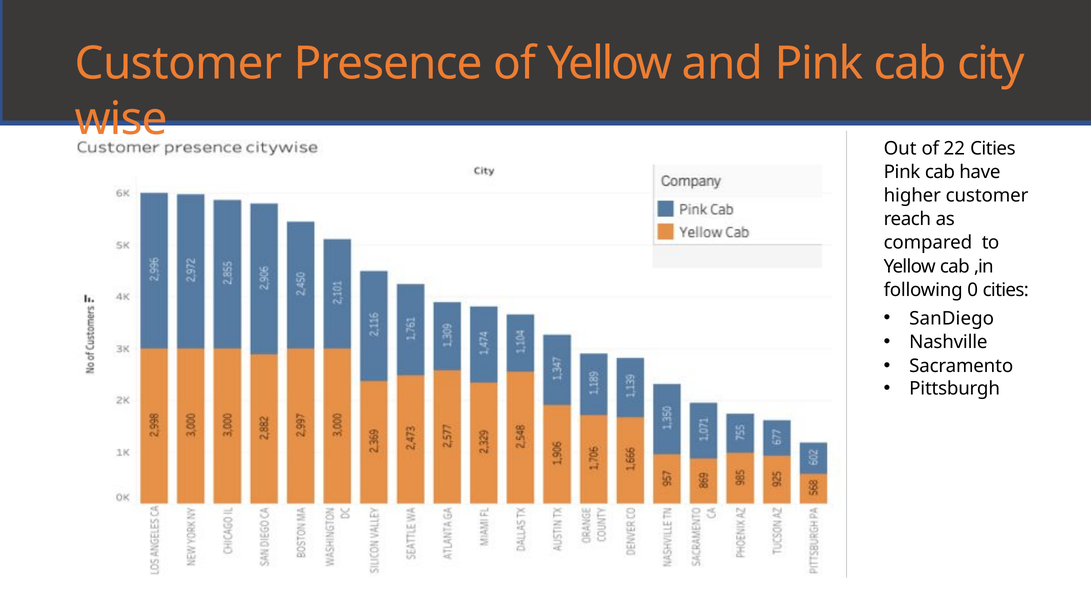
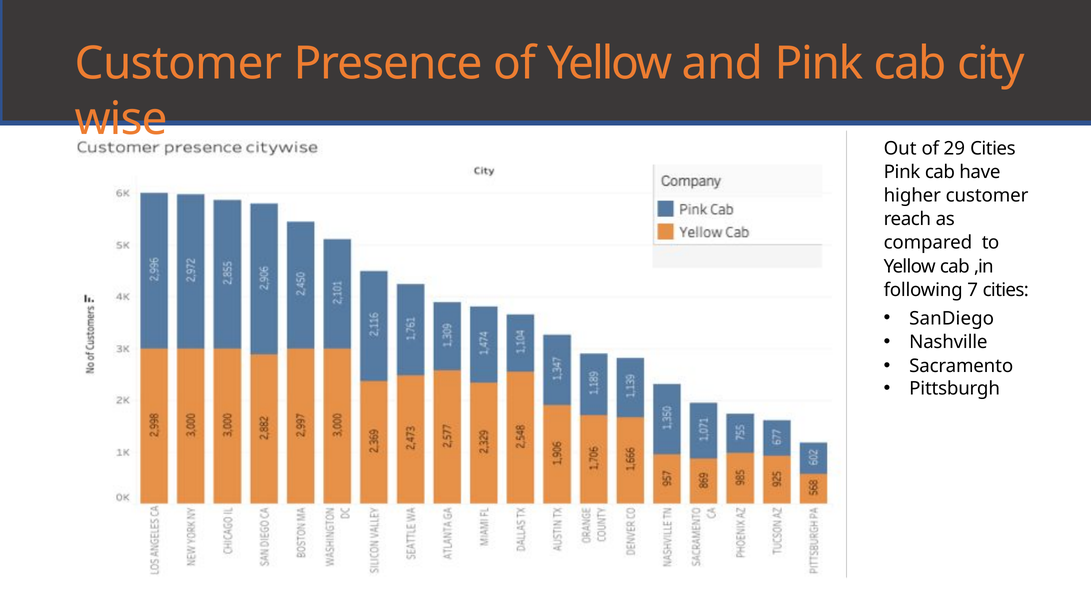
22: 22 -> 29 (954, 148)
0: 0 -> 7 (973, 290)
